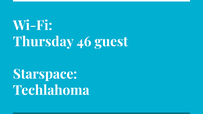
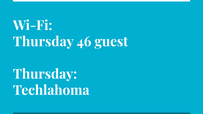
Starspace: Starspace -> Thursday (45, 74)
